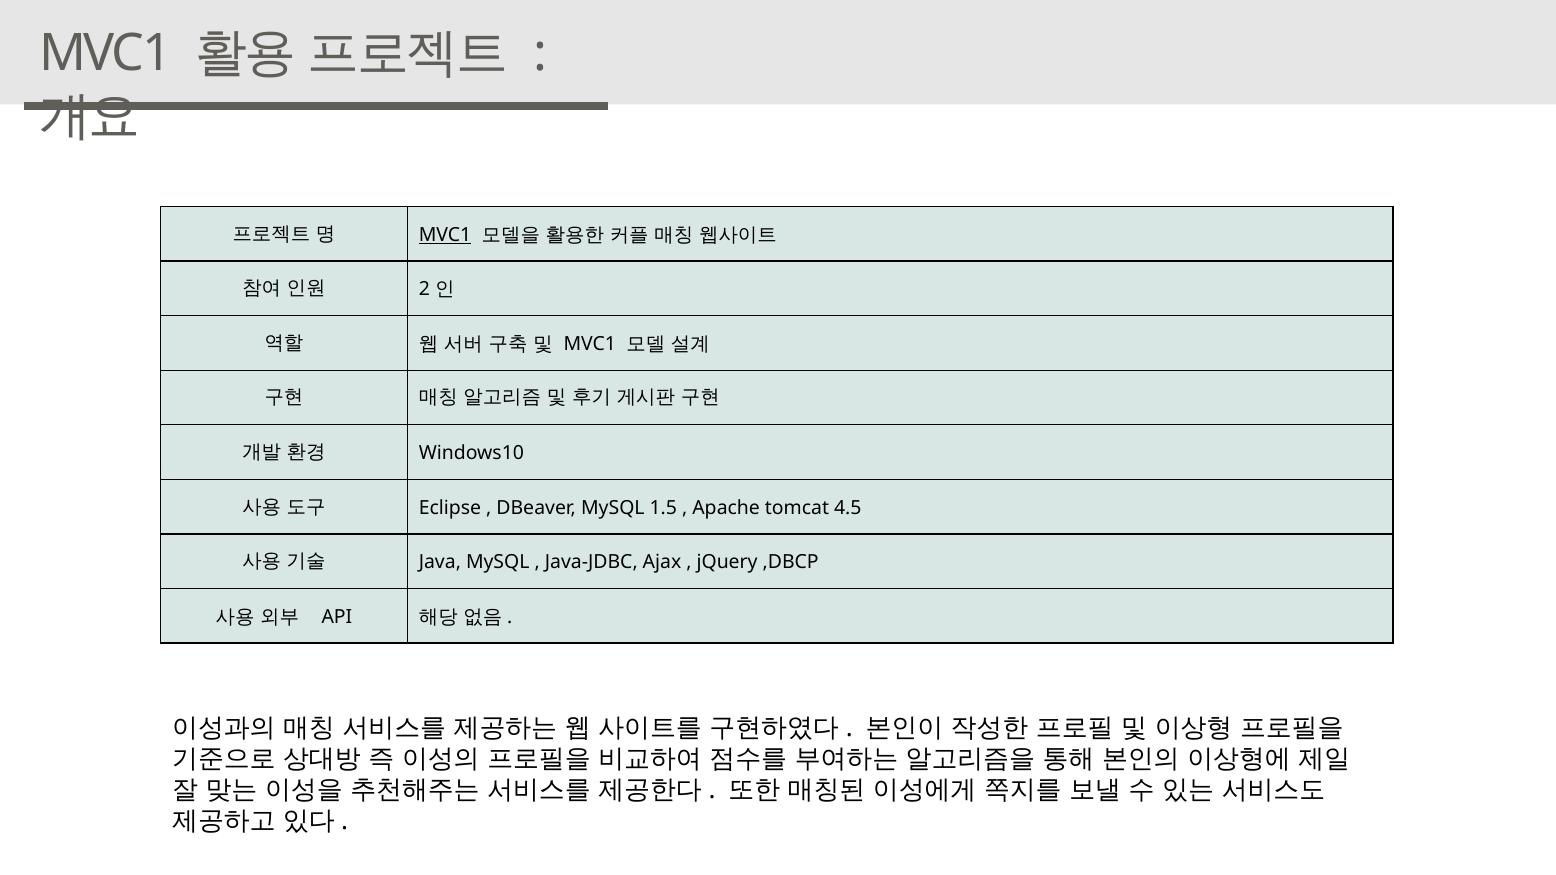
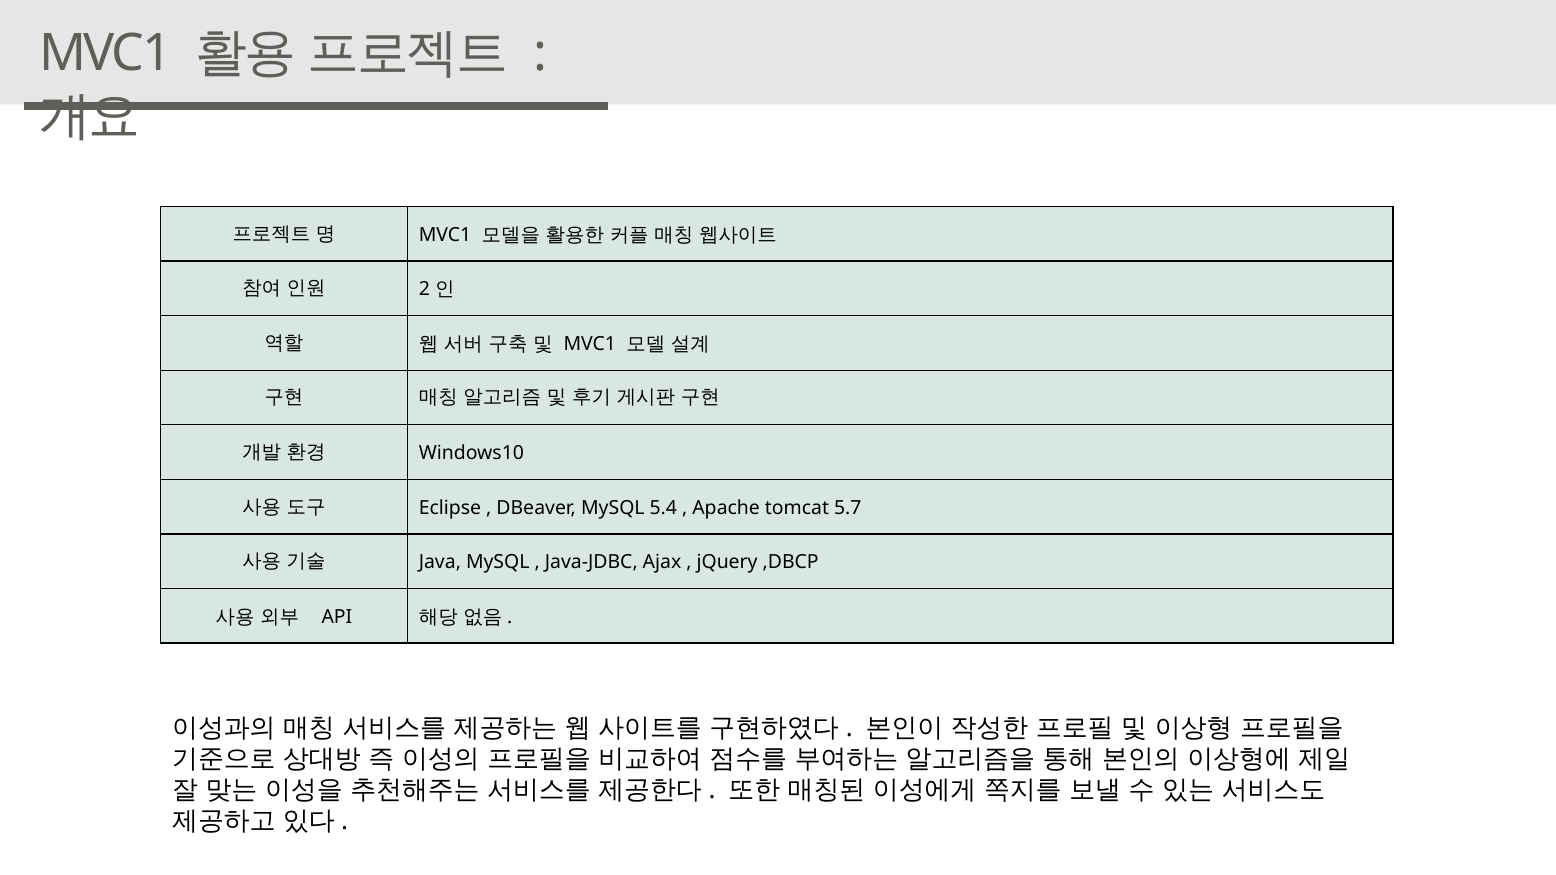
MVC1 underline: present -> none (445, 235)
1.5: 1.5 -> 5.4 (663, 508)
4.5: 4.5 -> 5.7 (848, 508)
